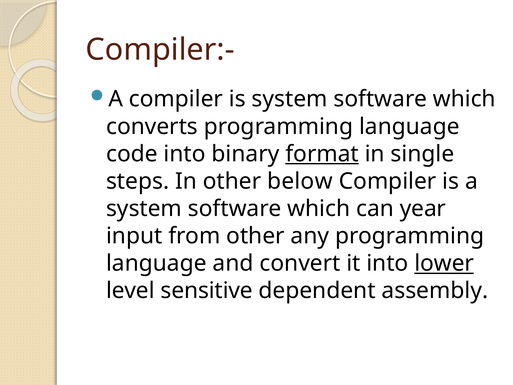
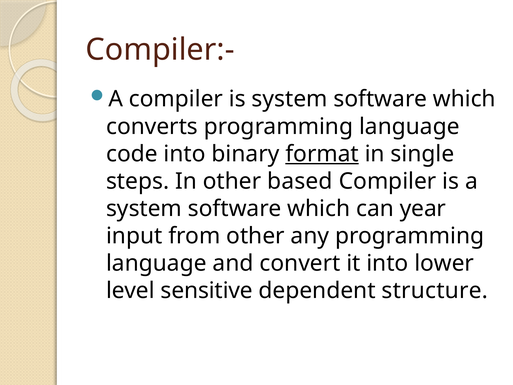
below: below -> based (300, 181)
lower underline: present -> none (444, 263)
assembly: assembly -> structure (435, 291)
